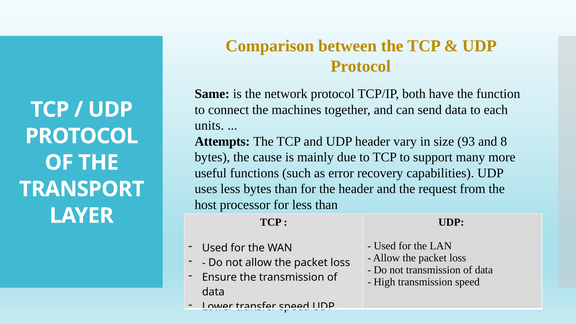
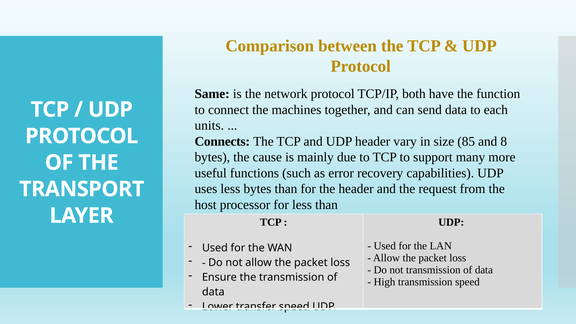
Attempts: Attempts -> Connects (222, 141)
93: 93 -> 85 (466, 141)
